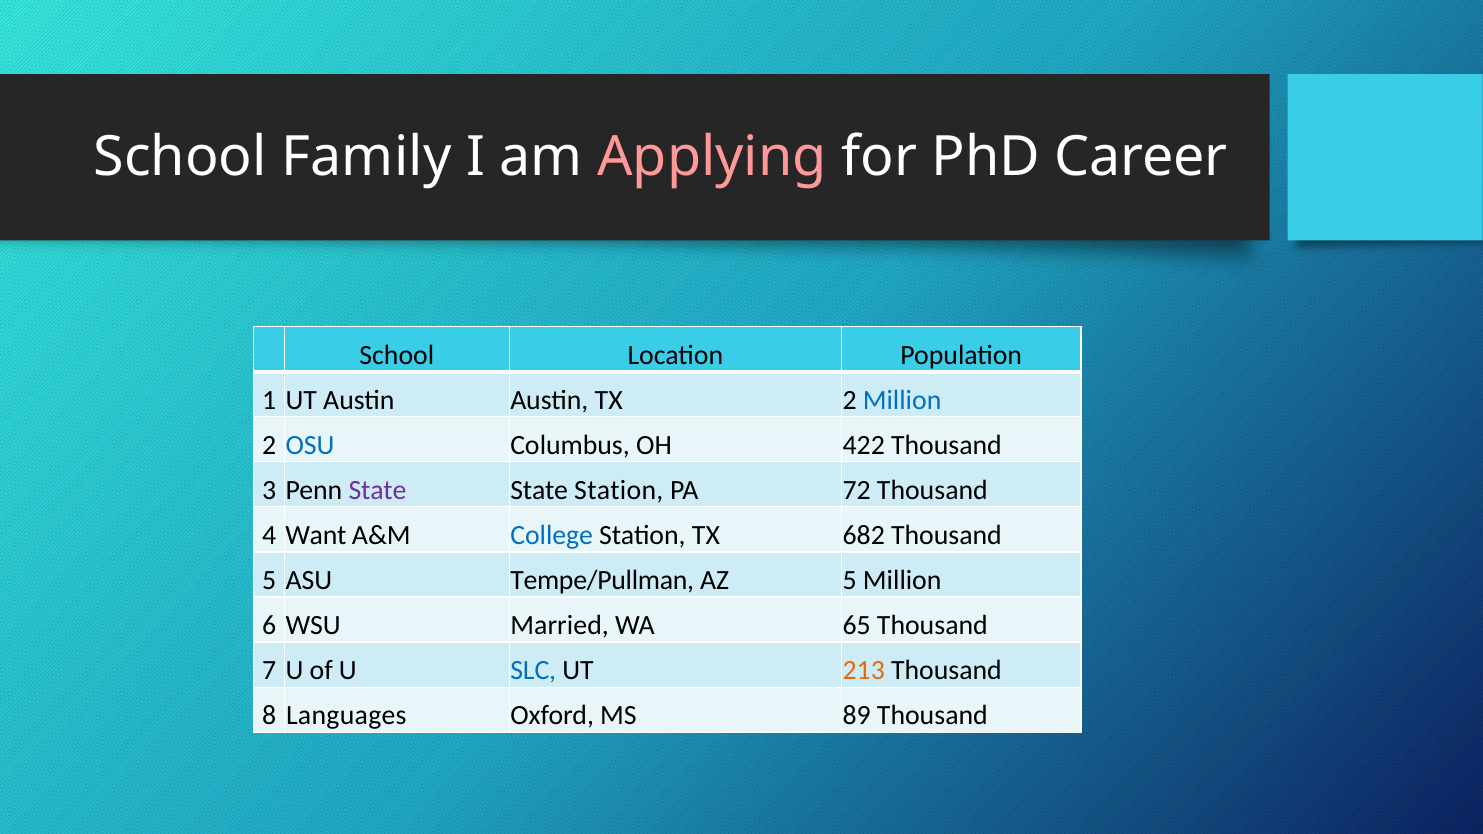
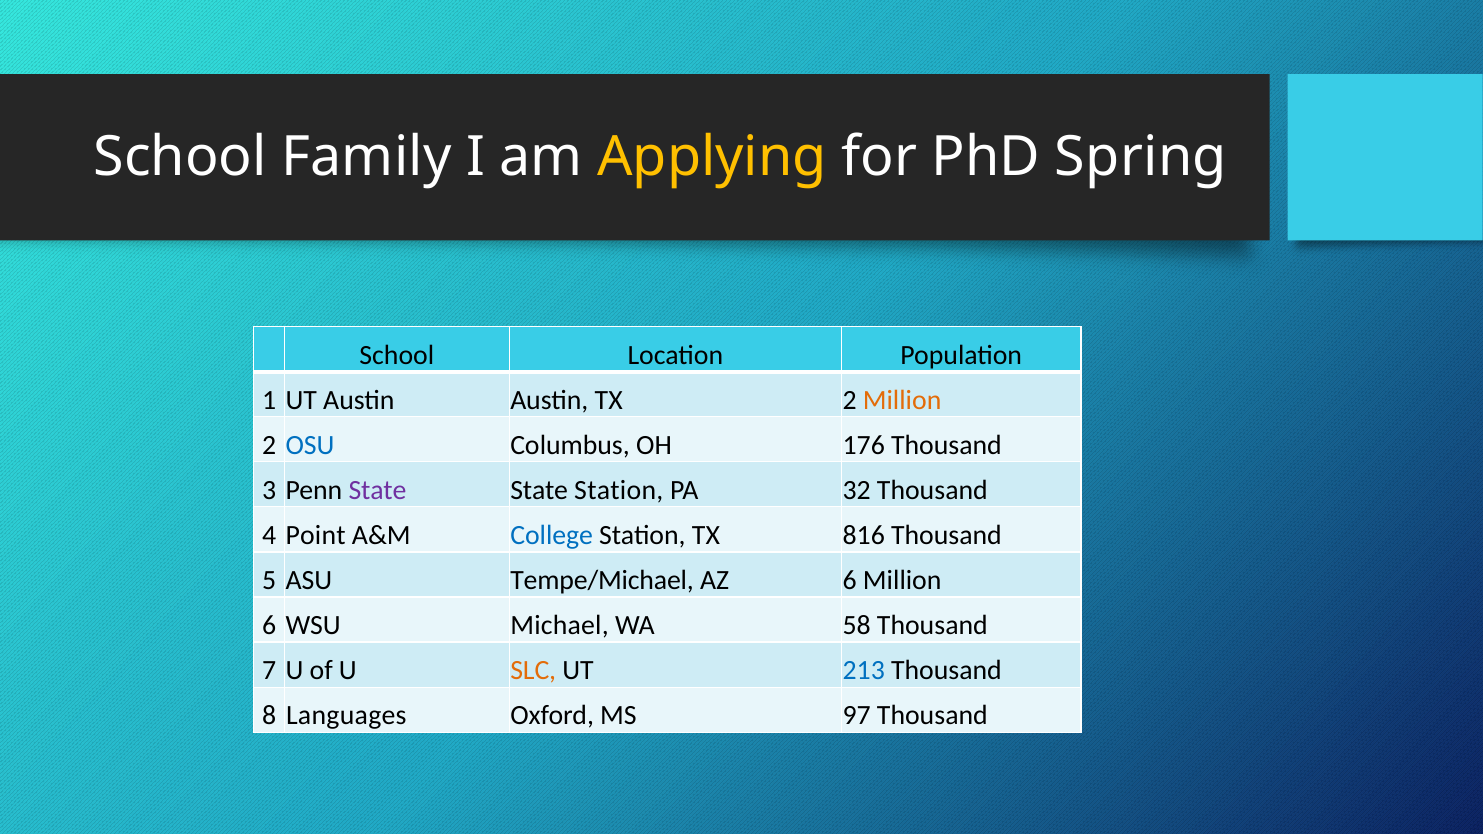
Applying colour: pink -> yellow (712, 157)
Career: Career -> Spring (1141, 157)
Million colour: blue -> orange (902, 400)
422: 422 -> 176 (864, 445)
72: 72 -> 32 (857, 490)
Want: Want -> Point (316, 535)
682: 682 -> 816 (864, 535)
Tempe/Pullman: Tempe/Pullman -> Tempe/Michael (602, 581)
AZ 5: 5 -> 6 (850, 581)
Married: Married -> Michael (560, 626)
65: 65 -> 58 (857, 626)
SLC colour: blue -> orange (533, 671)
213 colour: orange -> blue (864, 671)
89: 89 -> 97 (857, 716)
